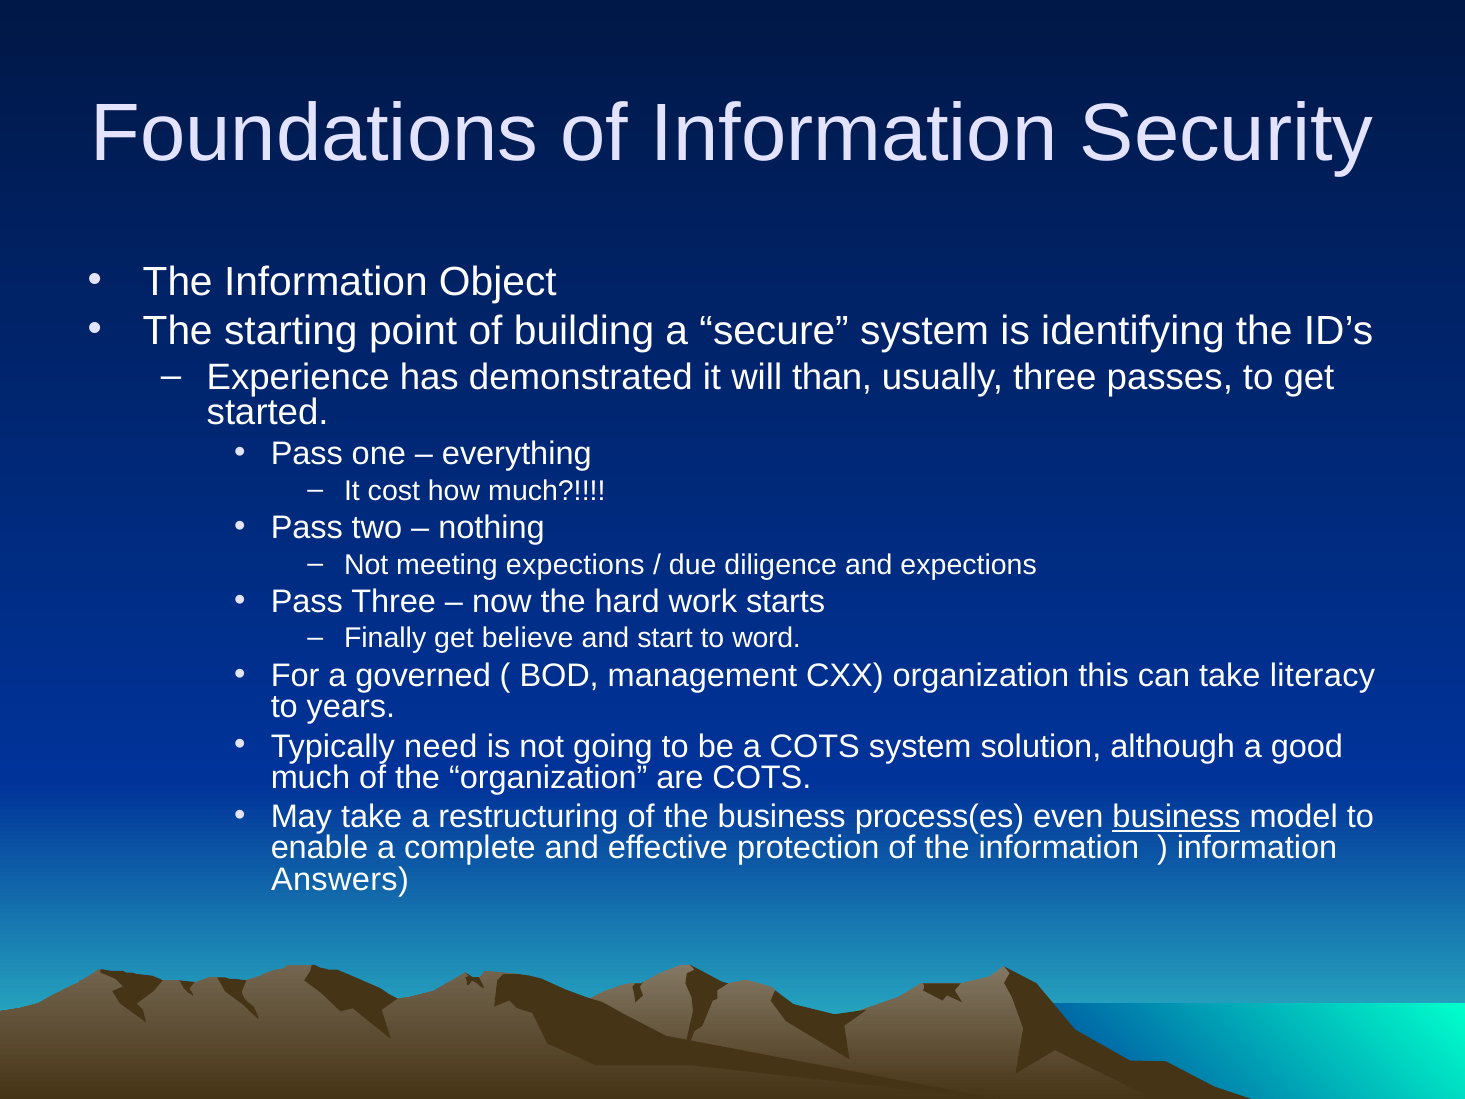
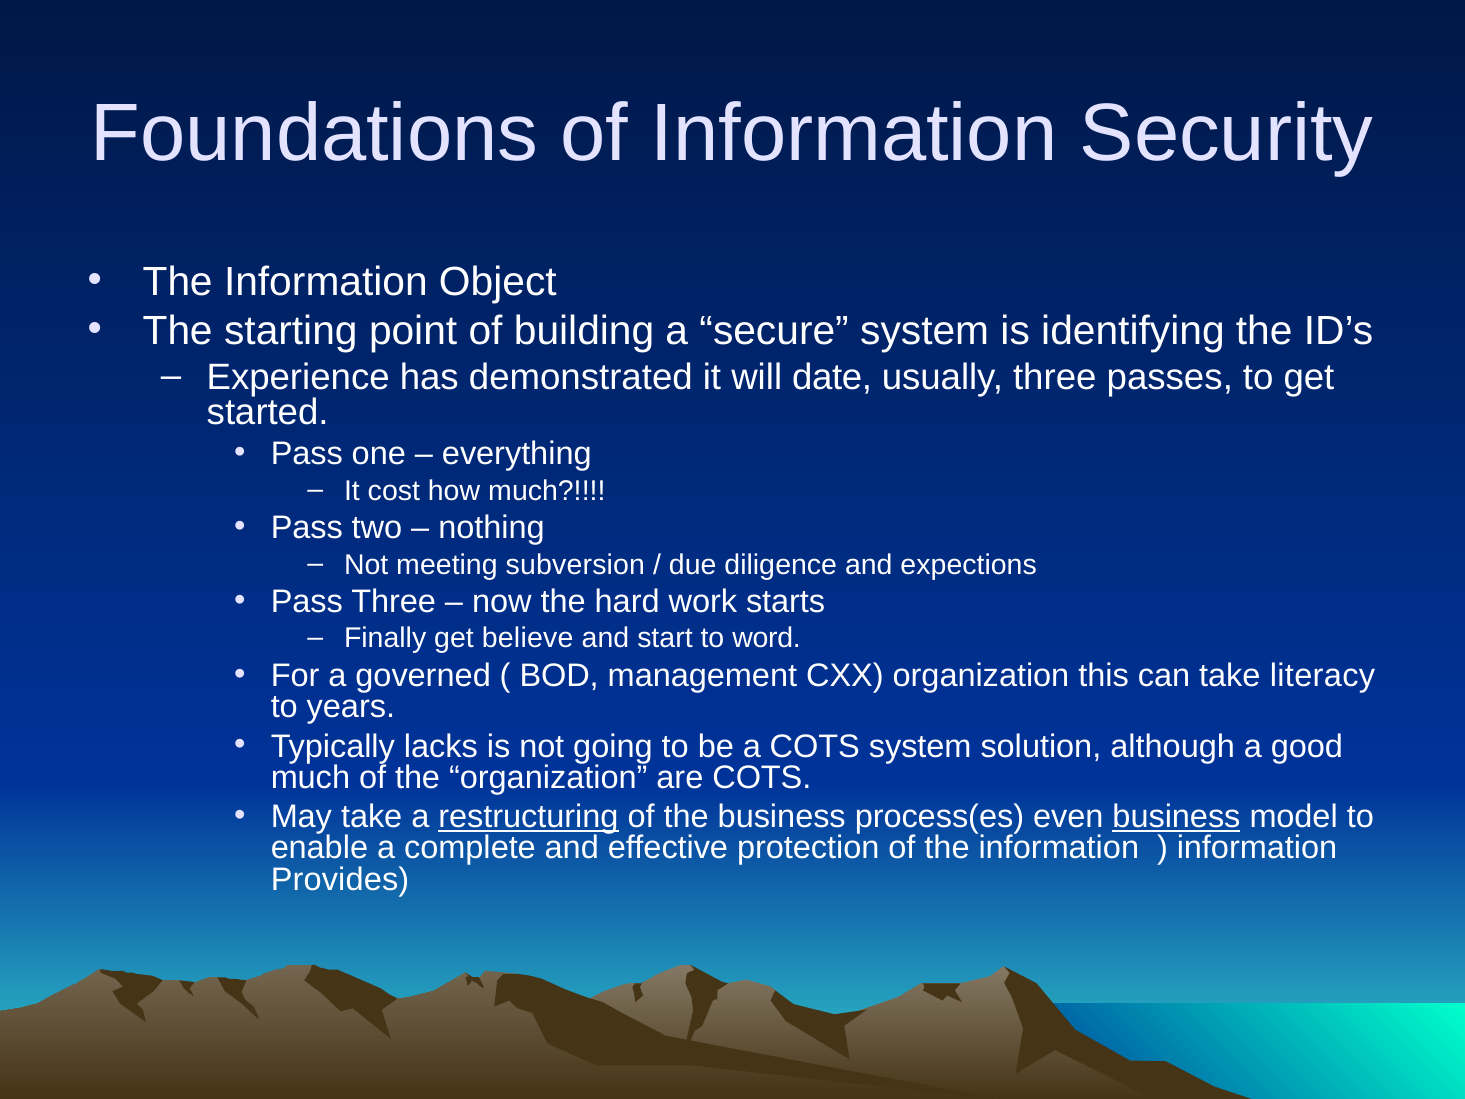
than: than -> date (832, 377)
meeting expections: expections -> subversion (575, 565)
need: need -> lacks (441, 746)
restructuring underline: none -> present (528, 817)
Answers: Answers -> Provides (340, 879)
